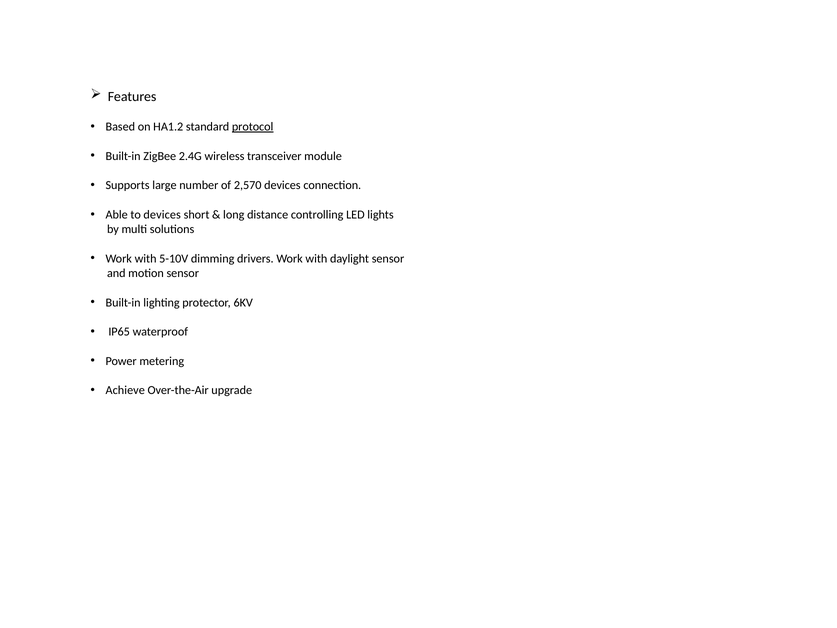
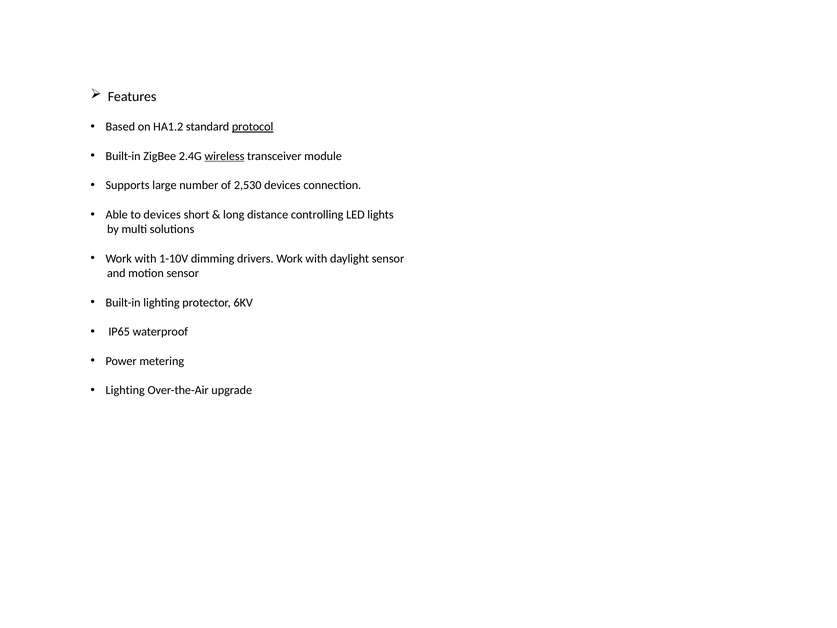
wireless underline: none -> present (225, 156)
2,570: 2,570 -> 2,530 (248, 185)
5-10V: 5-10V -> 1-10V (174, 258)
Achieve: Achieve -> Lighting (125, 390)
